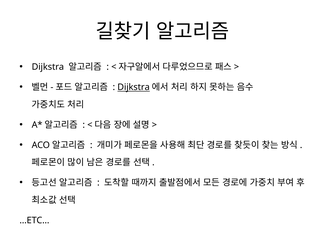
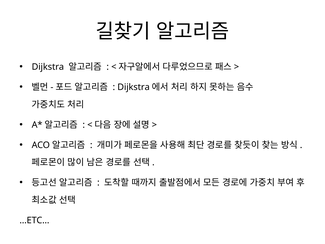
Dijkstra underline: present -> none (134, 87)
